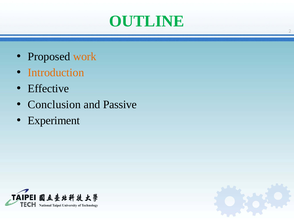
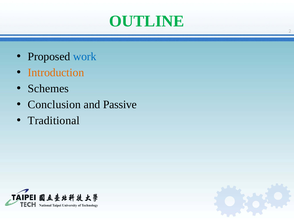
work colour: orange -> blue (85, 57)
Effective: Effective -> Schemes (48, 89)
Experiment: Experiment -> Traditional (54, 121)
